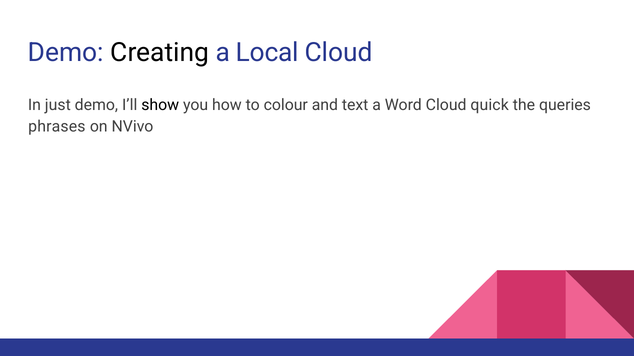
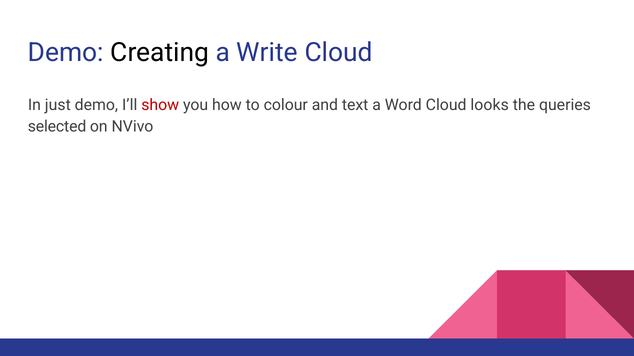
Local: Local -> Write (267, 52)
show colour: black -> red (160, 105)
quick: quick -> looks (490, 105)
phrases: phrases -> selected (57, 127)
